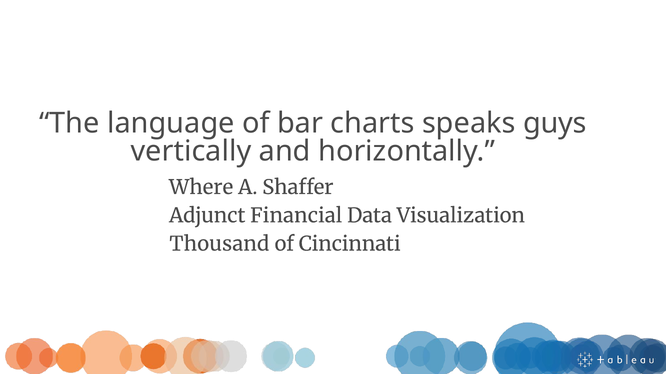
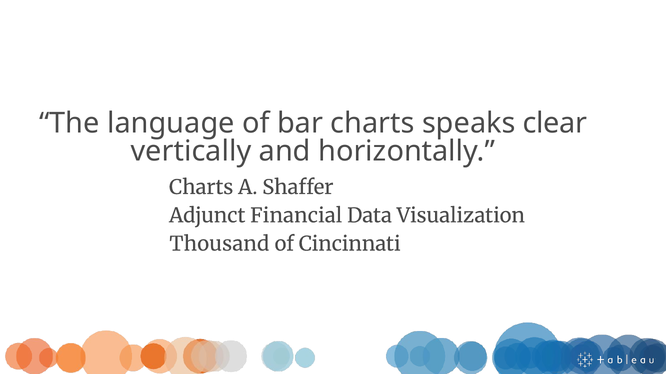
guys: guys -> clear (555, 124)
Where: Where -> Charts (201, 188)
